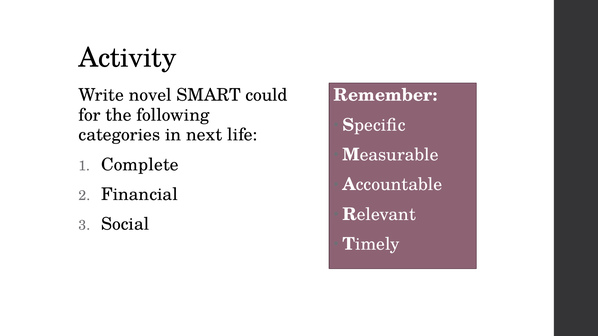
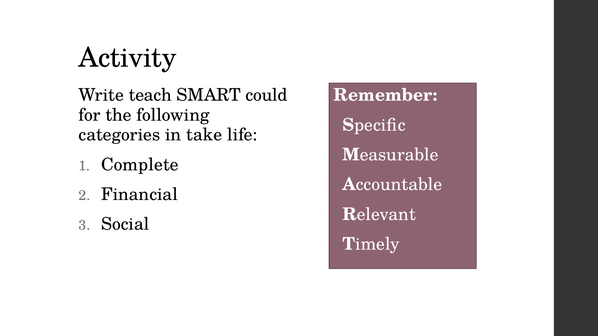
novel: novel -> teach (150, 95)
next: next -> take (204, 135)
